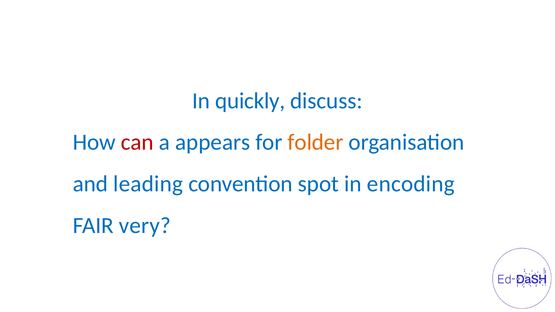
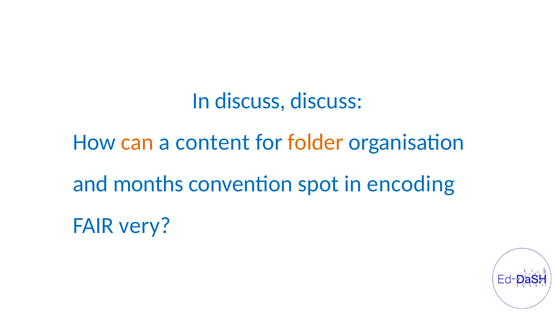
In quickly: quickly -> discuss (250, 101)
can colour: red -> orange (137, 142)
appears: appears -> content (213, 142)
leading: leading -> months (148, 184)
